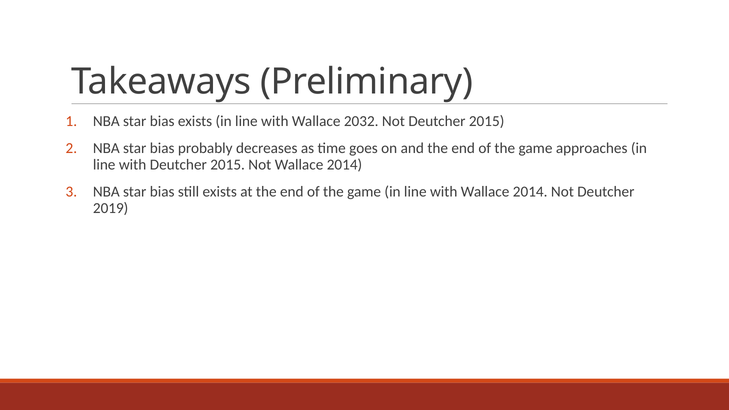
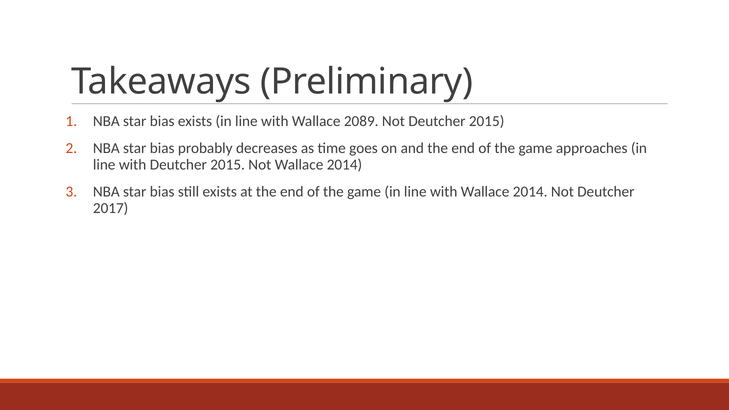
2032: 2032 -> 2089 (361, 121)
2019: 2019 -> 2017 (111, 208)
